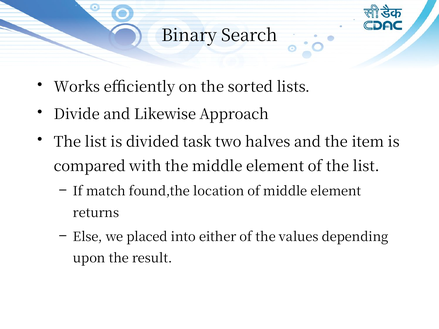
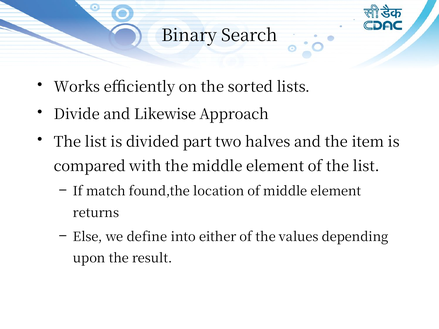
task: task -> part (197, 142)
placed: placed -> define (147, 237)
